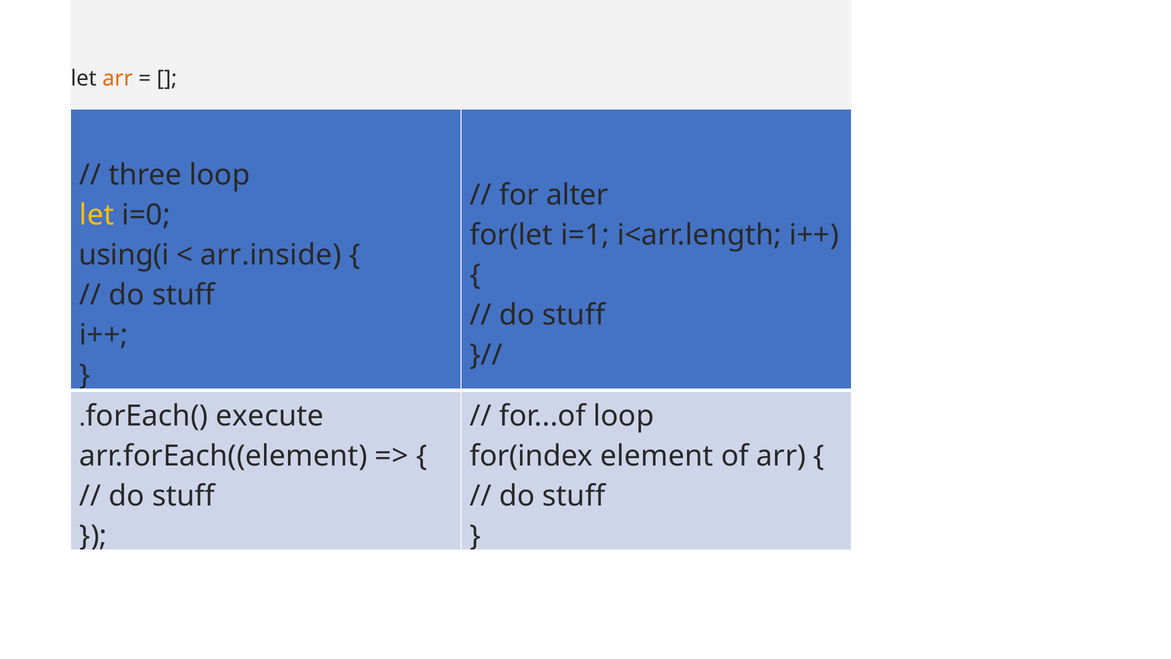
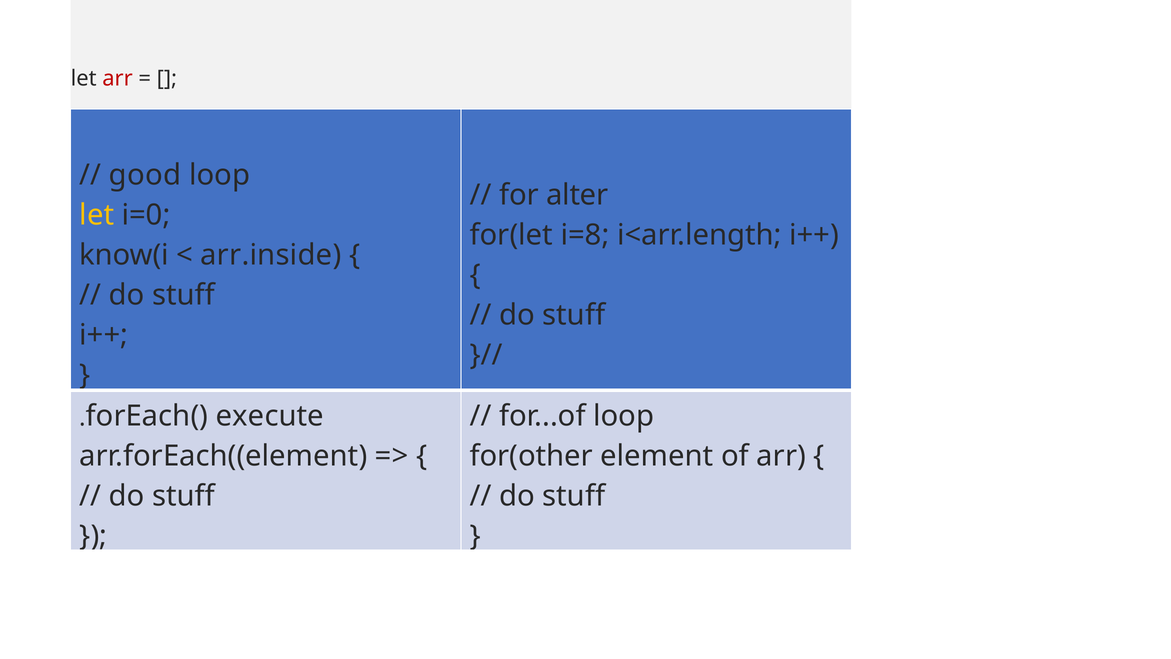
arr colour: orange -> red (118, 78)
three: three -> good (145, 175)
i=1: i=1 -> i=8 (585, 235)
using(i: using(i -> know(i (124, 255)
for(index: for(index -> for(other (531, 456)
